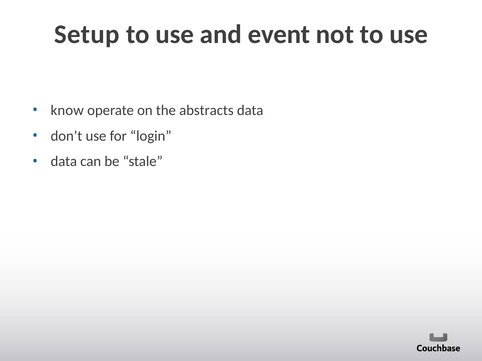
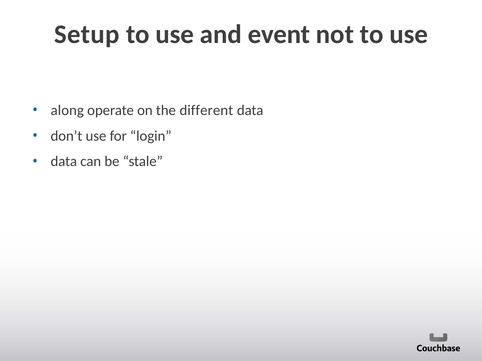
know: know -> along (67, 110)
abstracts: abstracts -> different (206, 110)
